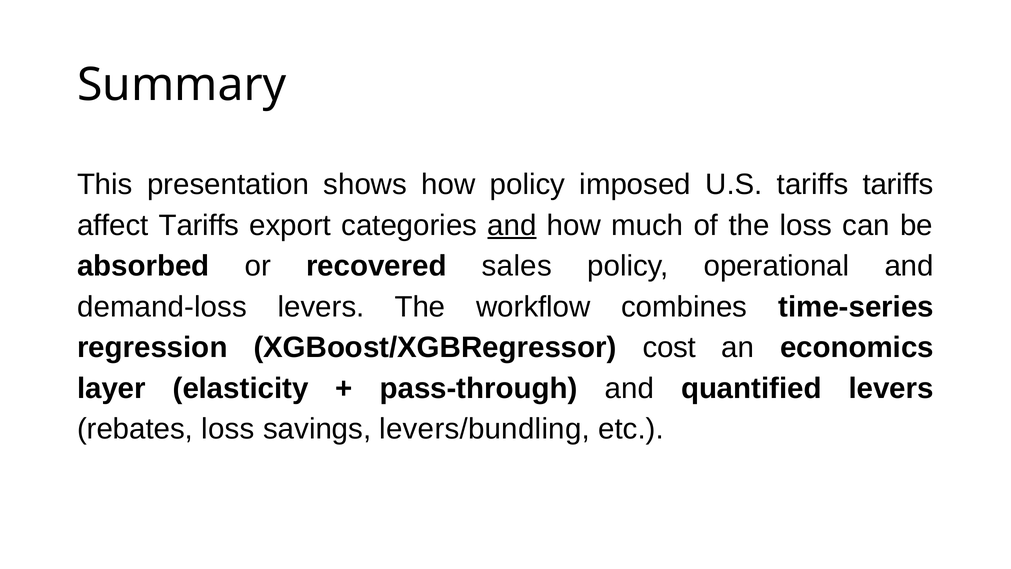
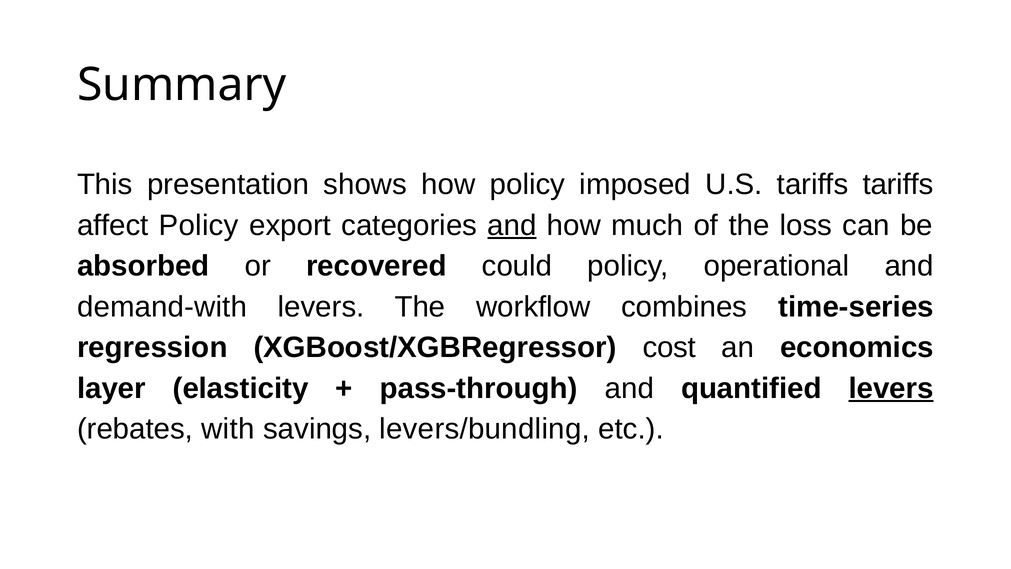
affect Tariffs: Tariffs -> Policy (199, 225)
sales: sales -> could (517, 266)
demand‑loss: demand‑loss -> demand‑with (162, 307)
levers underline: none -> present (891, 388)
rebates loss: loss -> with (228, 429)
